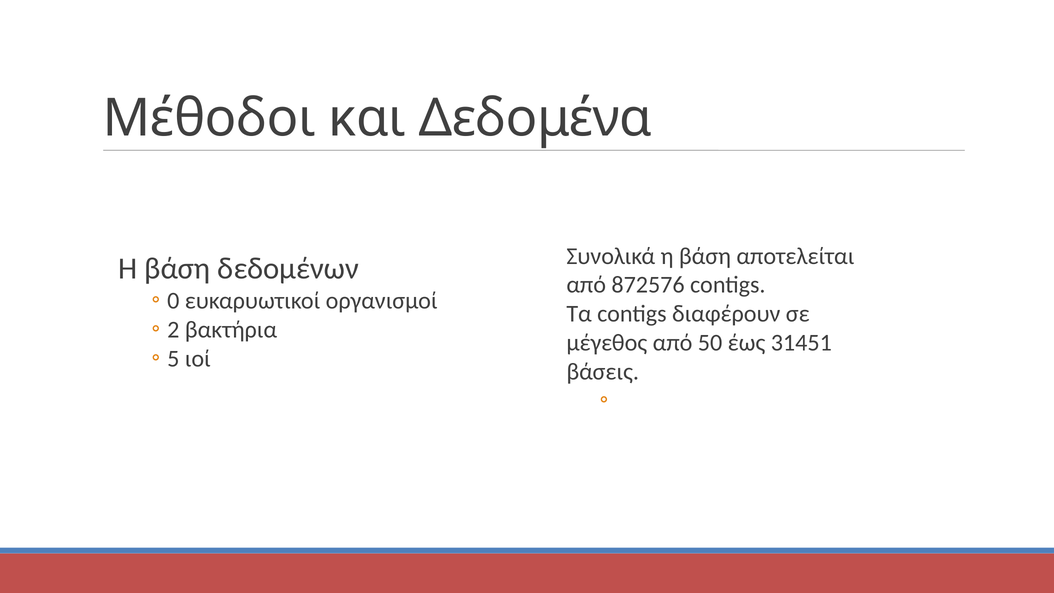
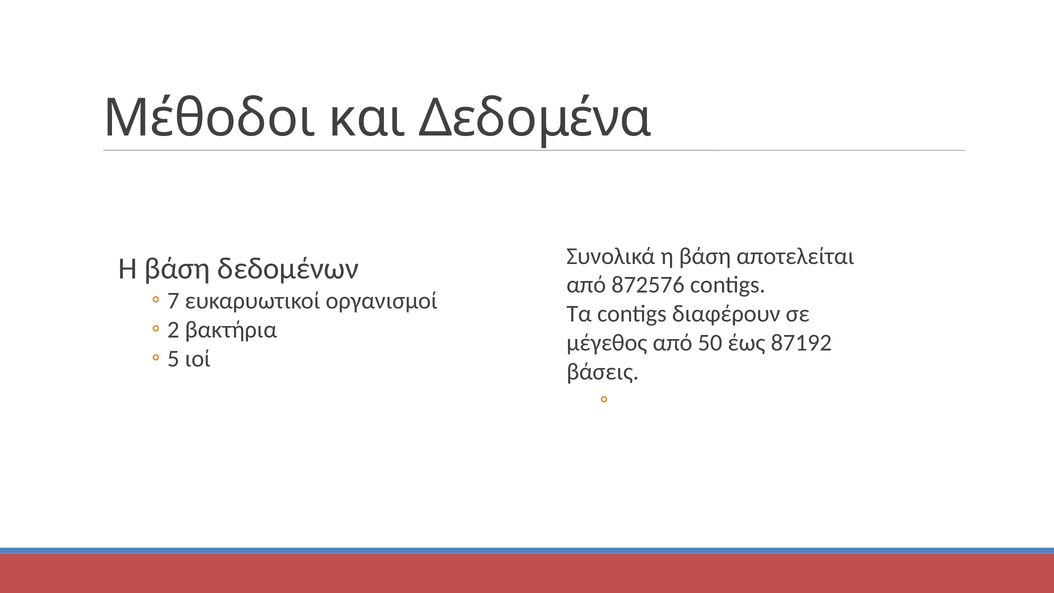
0: 0 -> 7 (173, 301)
31451: 31451 -> 87192 (801, 343)
